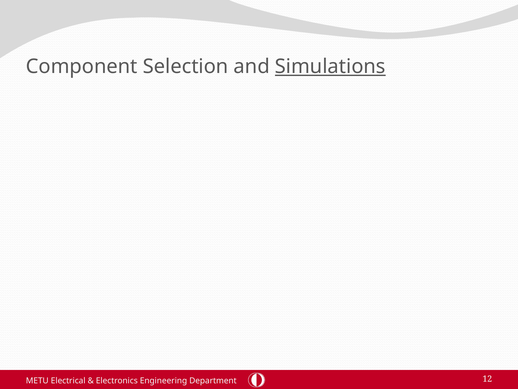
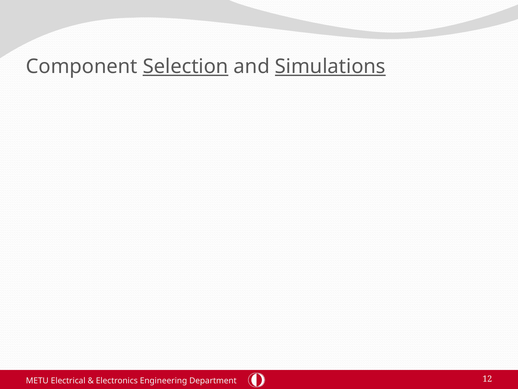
Selection underline: none -> present (186, 67)
